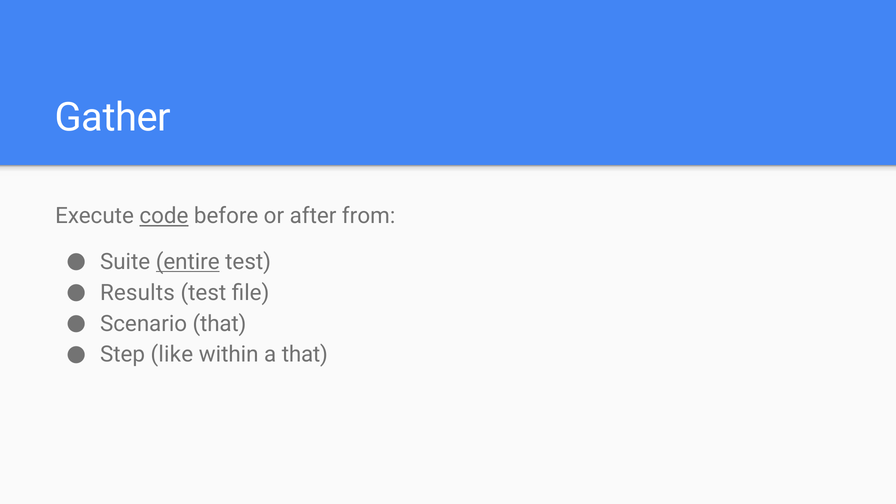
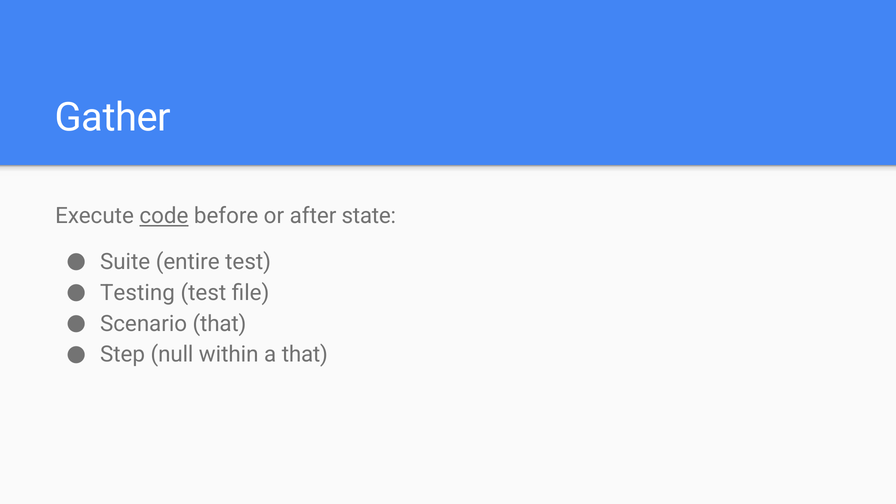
from: from -> state (369, 216)
entire underline: present -> none (188, 262)
Results: Results -> Testing (137, 293)
like: like -> null (172, 355)
